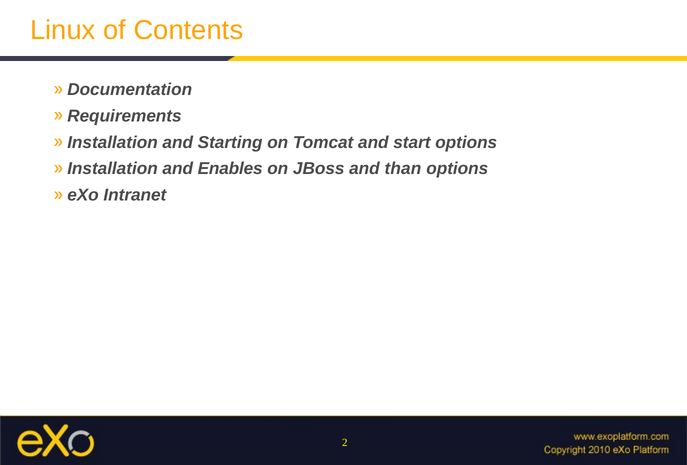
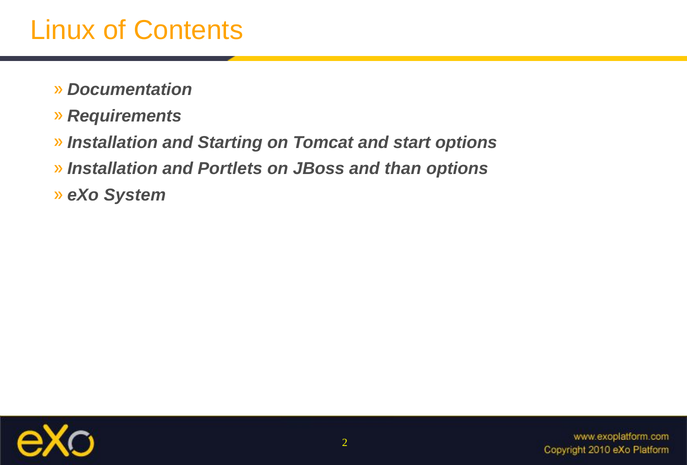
Enables: Enables -> Portlets (230, 169)
Intranet: Intranet -> System (135, 195)
